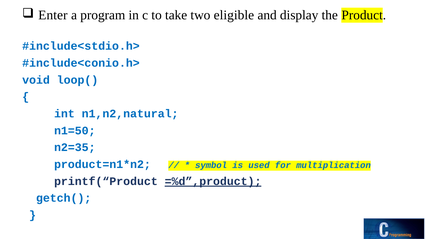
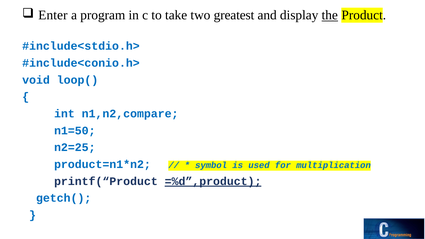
eligible: eligible -> greatest (234, 15)
the underline: none -> present (330, 15)
n1,n2,natural: n1,n2,natural -> n1,n2,compare (130, 114)
n2=35: n2=35 -> n2=25 (75, 147)
